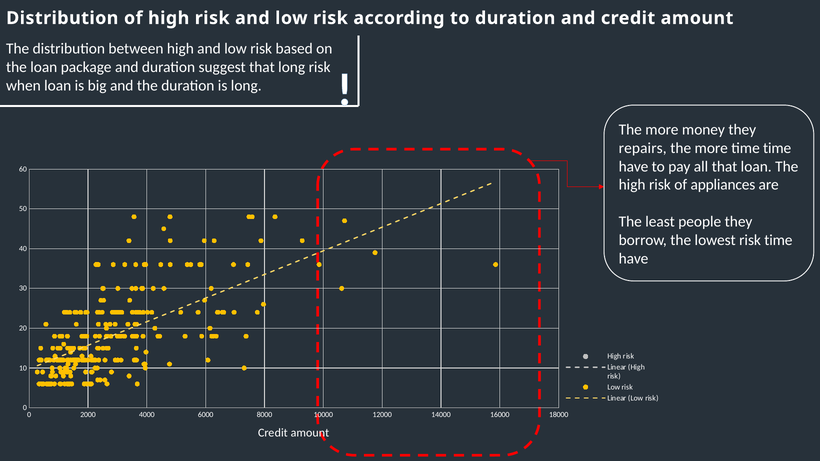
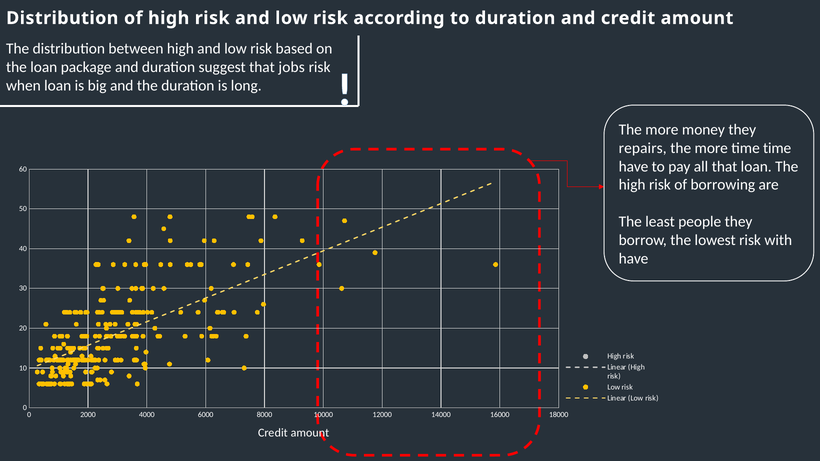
that long: long -> jobs (292, 67)
appliances: appliances -> borrowing (723, 185)
risk time: time -> with (778, 240)
